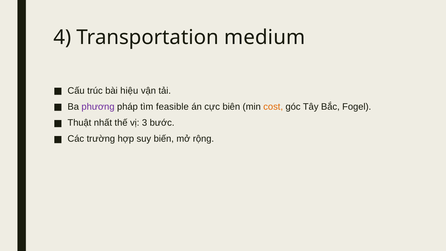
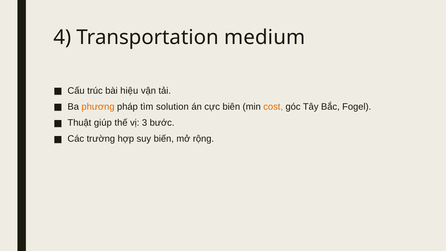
phương colour: purple -> orange (98, 107)
feasible: feasible -> solution (172, 107)
nhất: nhất -> giúp (103, 123)
